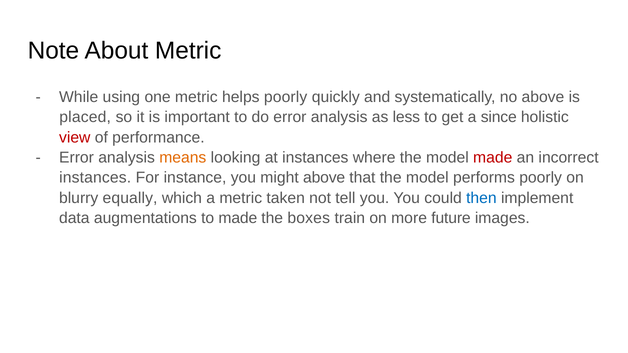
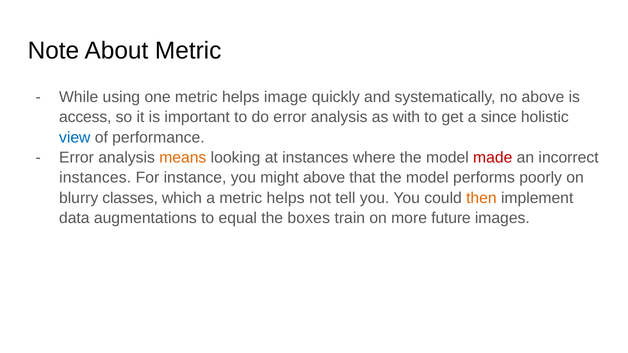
helps poorly: poorly -> image (286, 97)
placed: placed -> access (85, 117)
less: less -> with (406, 117)
view colour: red -> blue (75, 138)
equally: equally -> classes (130, 198)
a metric taken: taken -> helps (286, 198)
then colour: blue -> orange (481, 198)
to made: made -> equal (238, 218)
